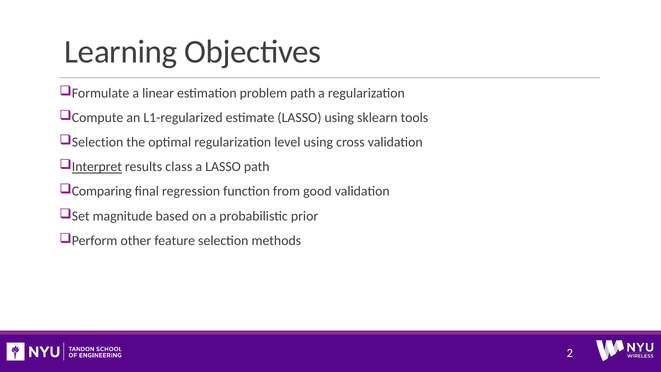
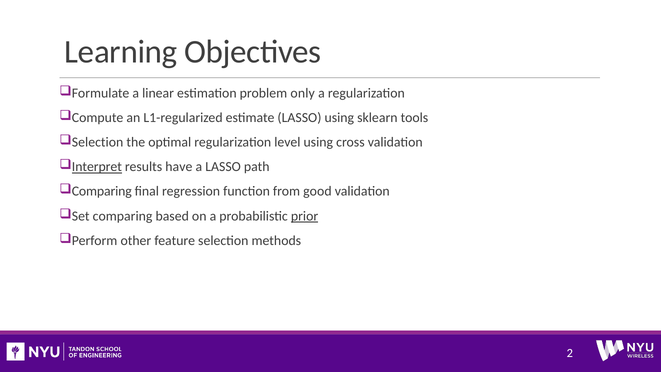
problem path: path -> only (303, 93)
class: class -> have (179, 167)
Set magnitude: magnitude -> comparing (123, 216)
prior underline: none -> present (305, 216)
